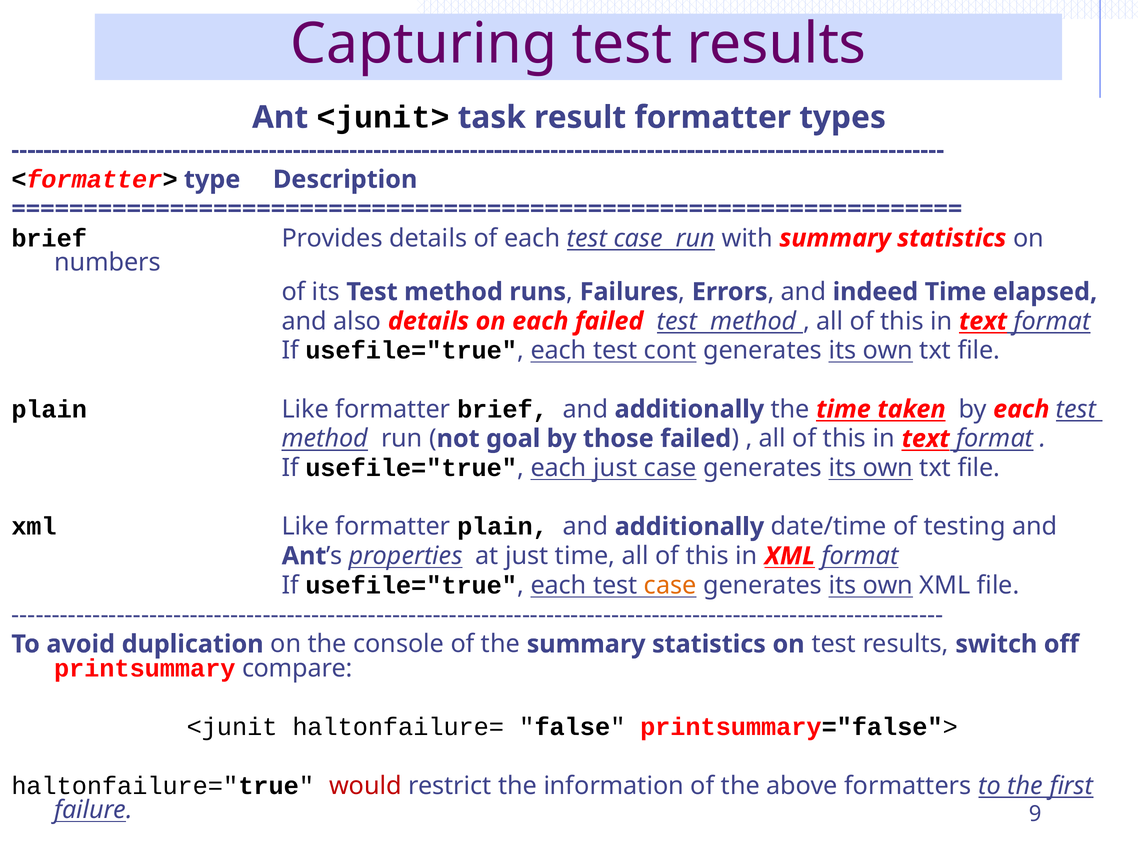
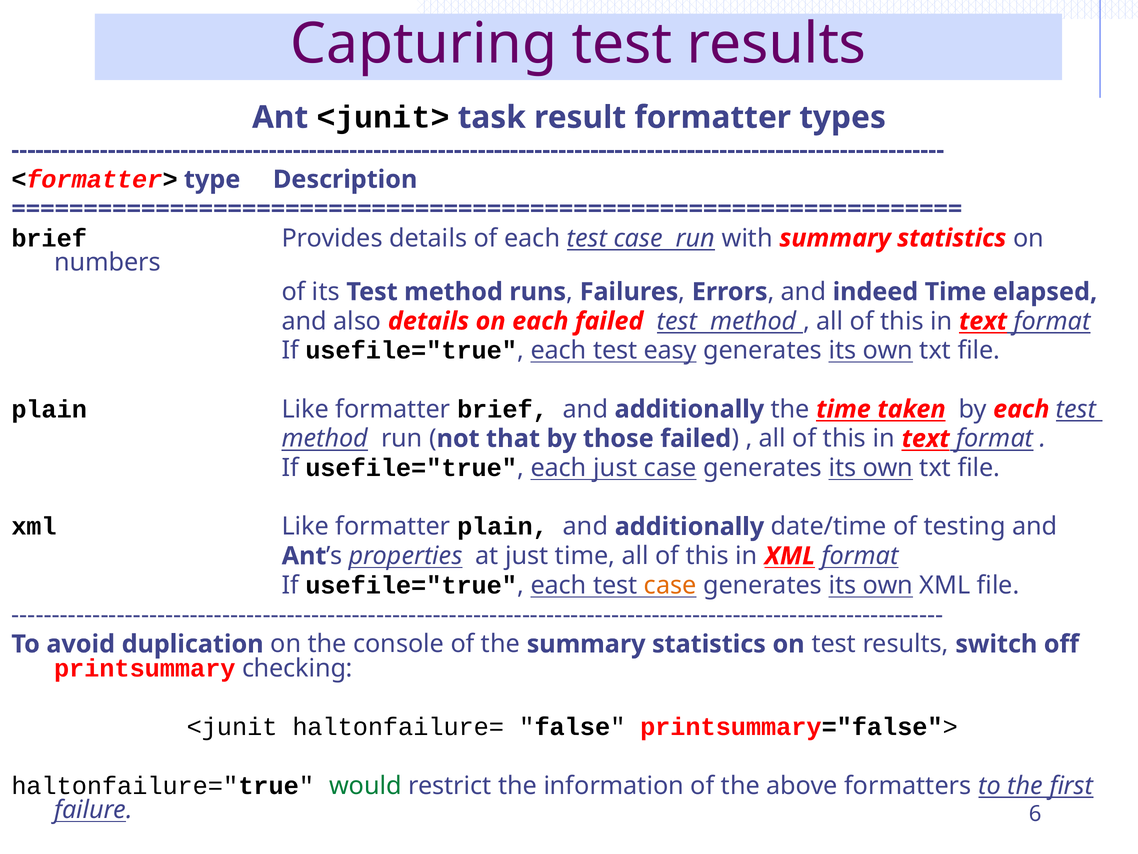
cont: cont -> easy (670, 350)
goal: goal -> that (513, 438)
compare: compare -> checking (297, 668)
would colour: red -> green (365, 785)
9: 9 -> 6 (1035, 813)
